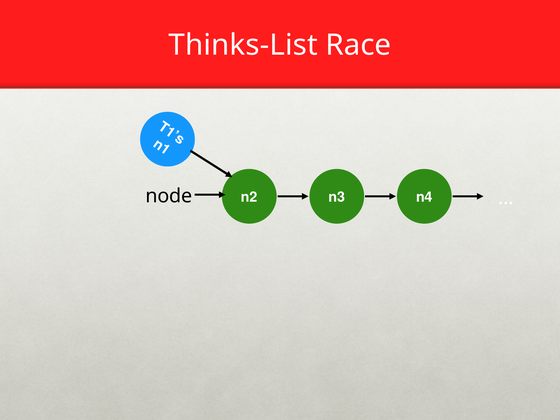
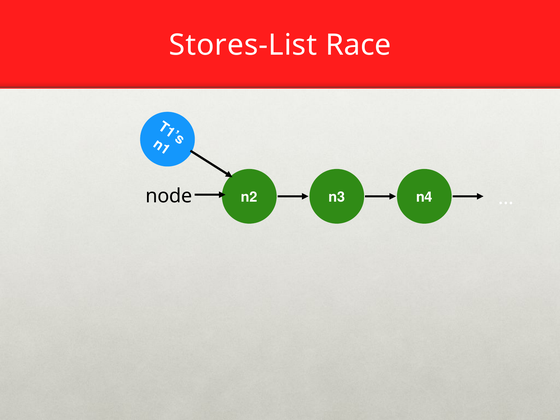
Thinks-List: Thinks-List -> Stores-List (243, 45)
